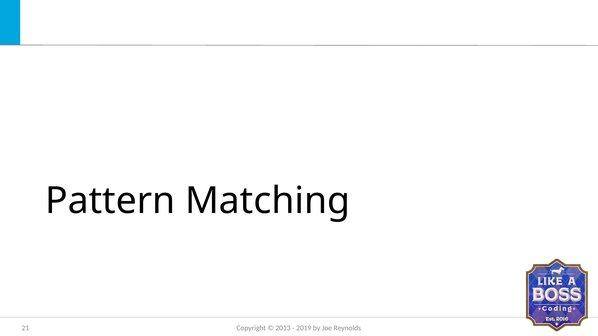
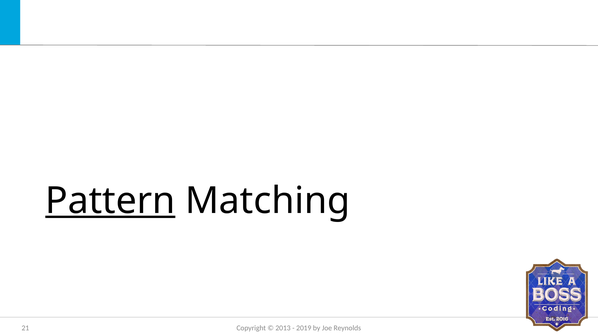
Pattern underline: none -> present (110, 201)
